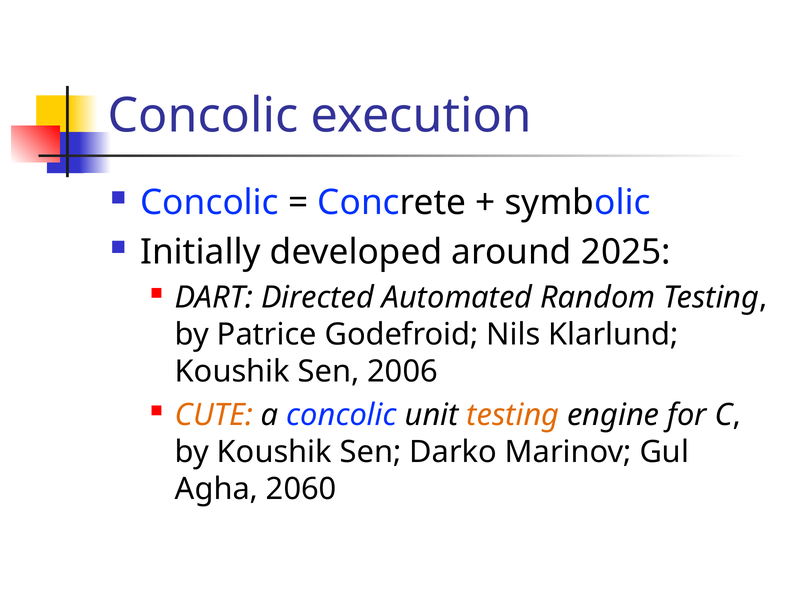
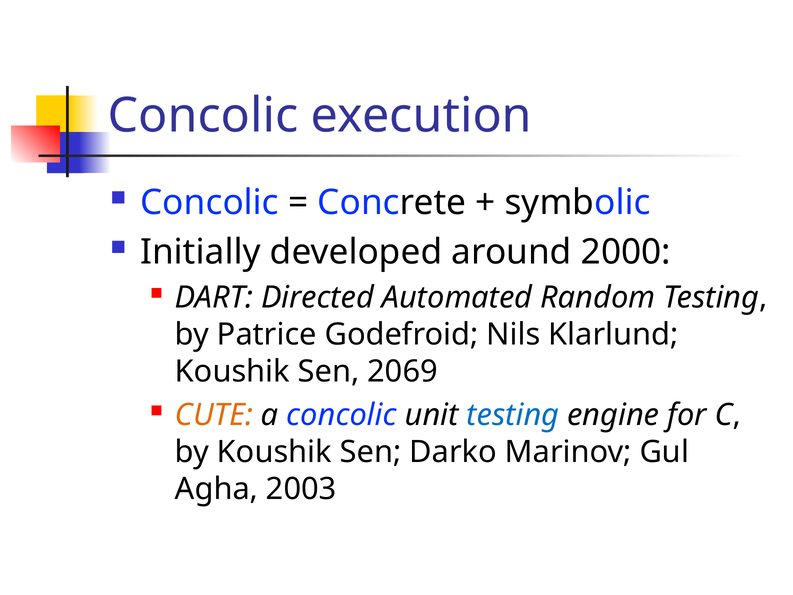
2025: 2025 -> 2000 (626, 252)
2006: 2006 -> 2069 (403, 372)
testing colour: orange -> blue (513, 415)
2060: 2060 -> 2003 (301, 489)
